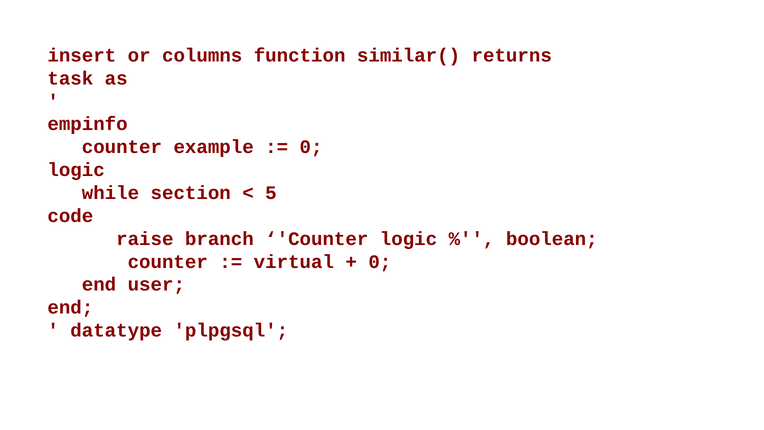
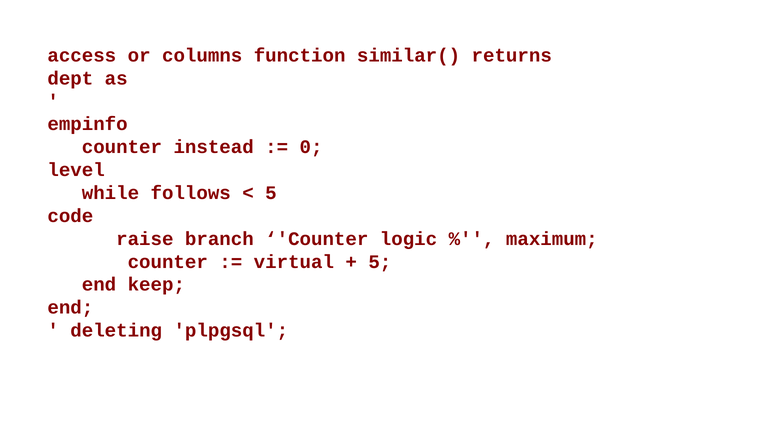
insert: insert -> access (82, 55)
task: task -> dept (70, 78)
example: example -> instead (214, 147)
logic: logic -> level (76, 170)
section: section -> follows (191, 193)
boolean: boolean -> maximum (552, 239)
0: 0 -> 5 (380, 262)
user: user -> keep (156, 285)
datatype: datatype -> deleting (116, 330)
